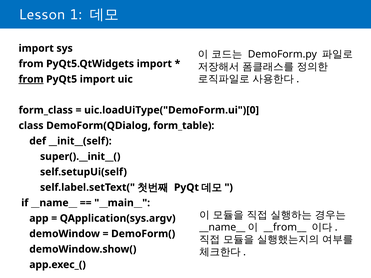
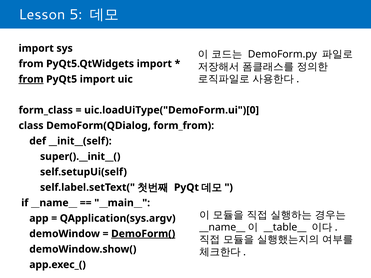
1: 1 -> 5 (76, 15)
form_table: form_table -> form_from (184, 126)
__from__: __from__ -> __table__ (285, 227)
DemoForm( underline: none -> present (143, 234)
